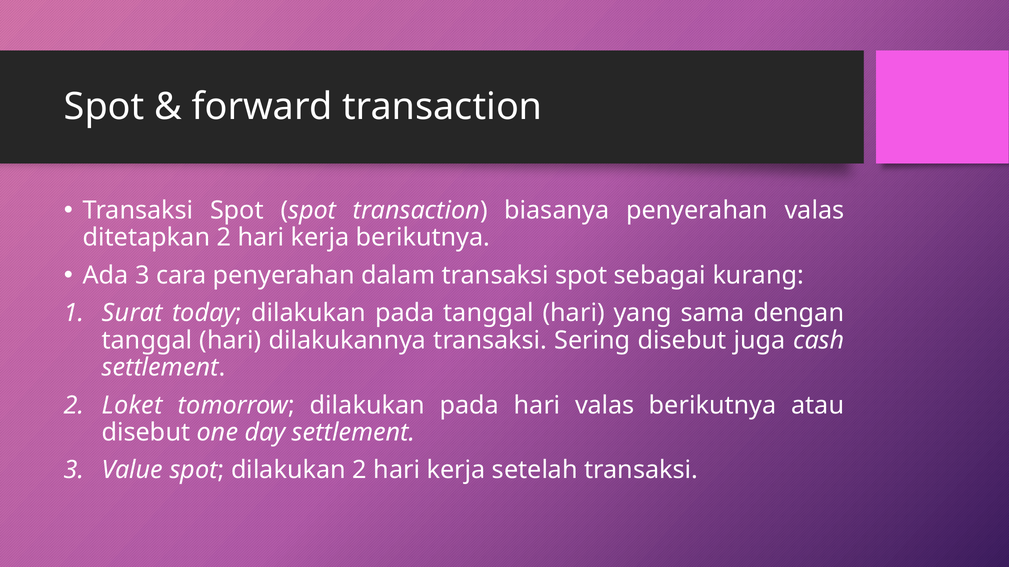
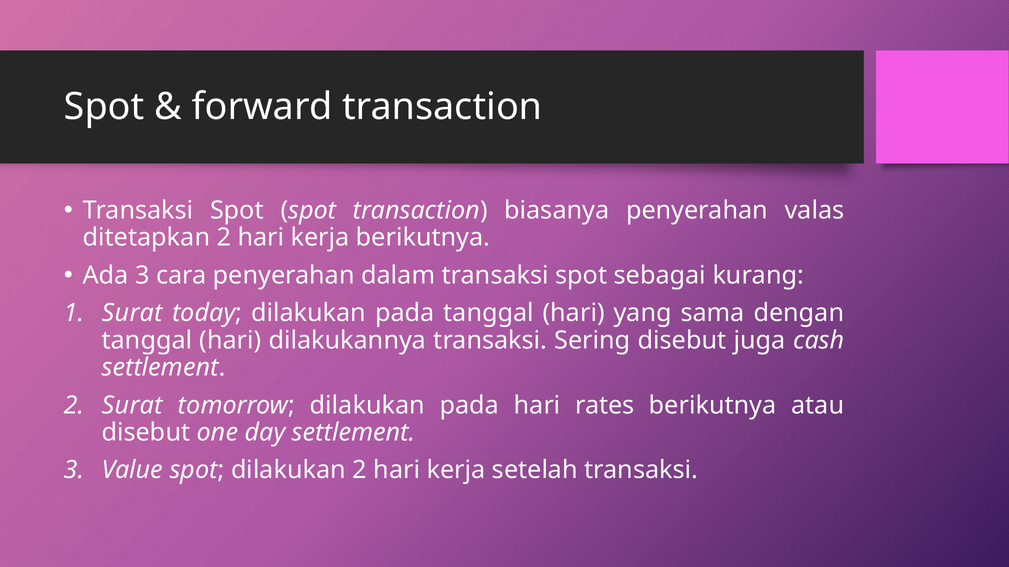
2 Loket: Loket -> Surat (132, 406)
hari valas: valas -> rates (605, 406)
